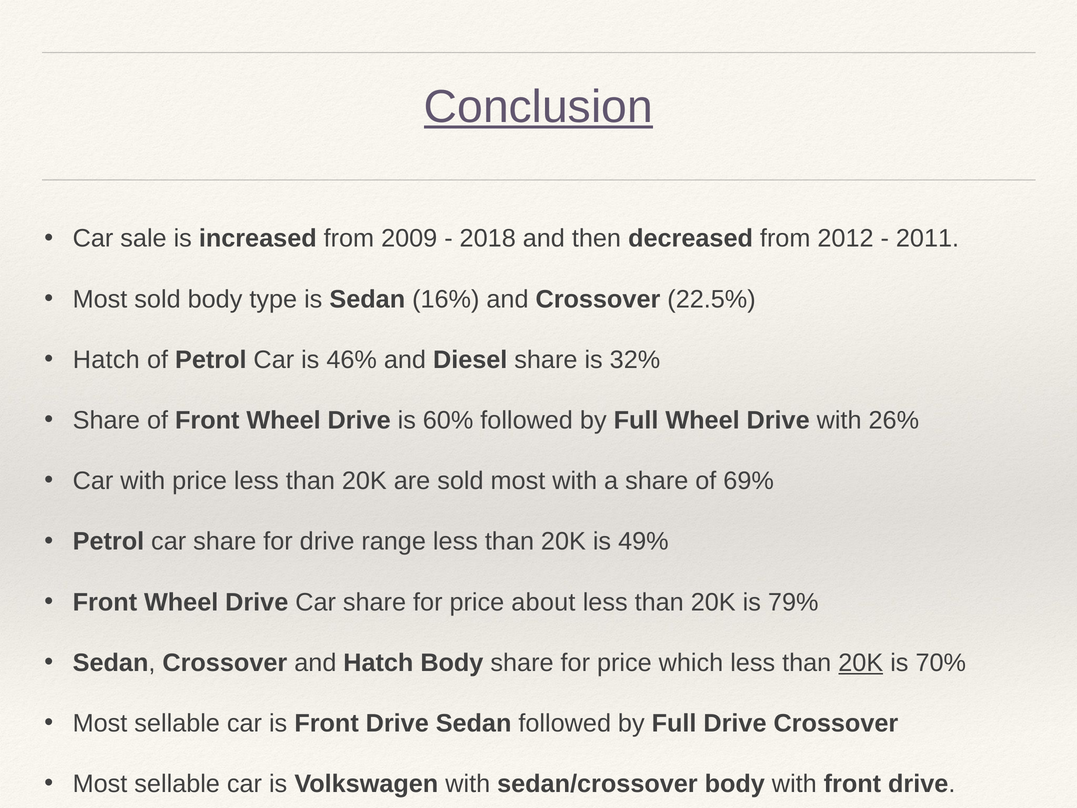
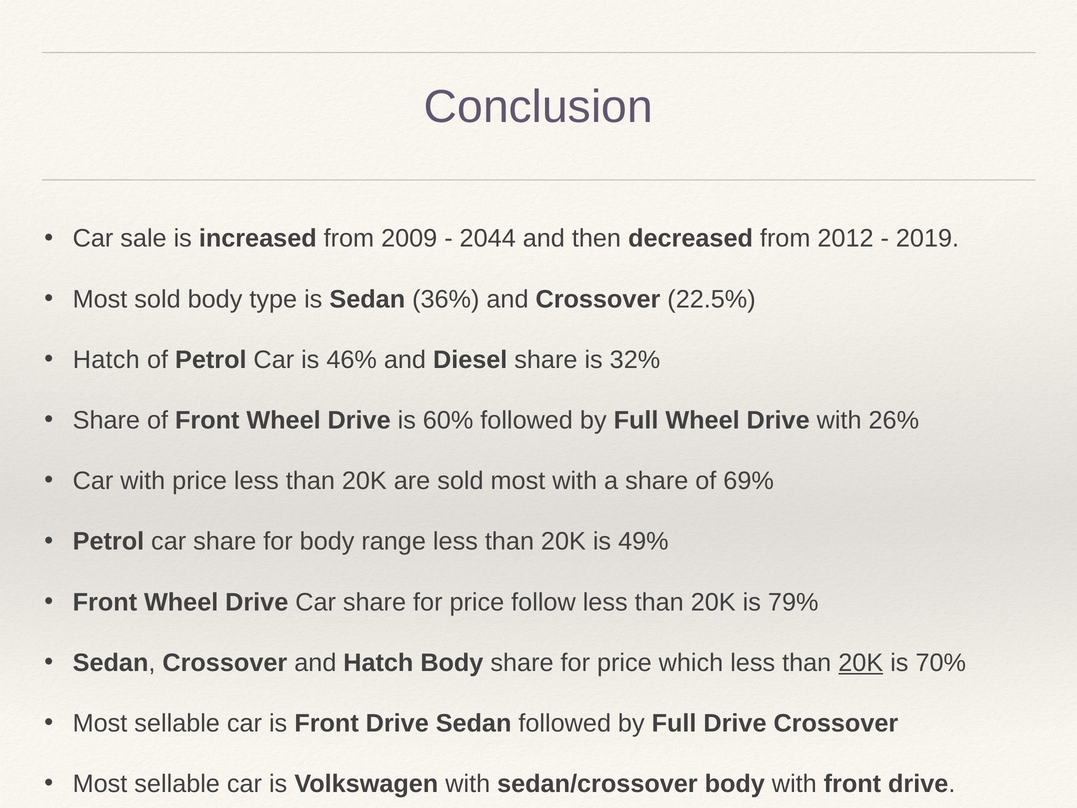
Conclusion underline: present -> none (538, 107)
2018: 2018 -> 2044 (488, 239)
2011: 2011 -> 2019 (928, 239)
16%: 16% -> 36% (446, 299)
for drive: drive -> body (327, 541)
about: about -> follow (544, 602)
